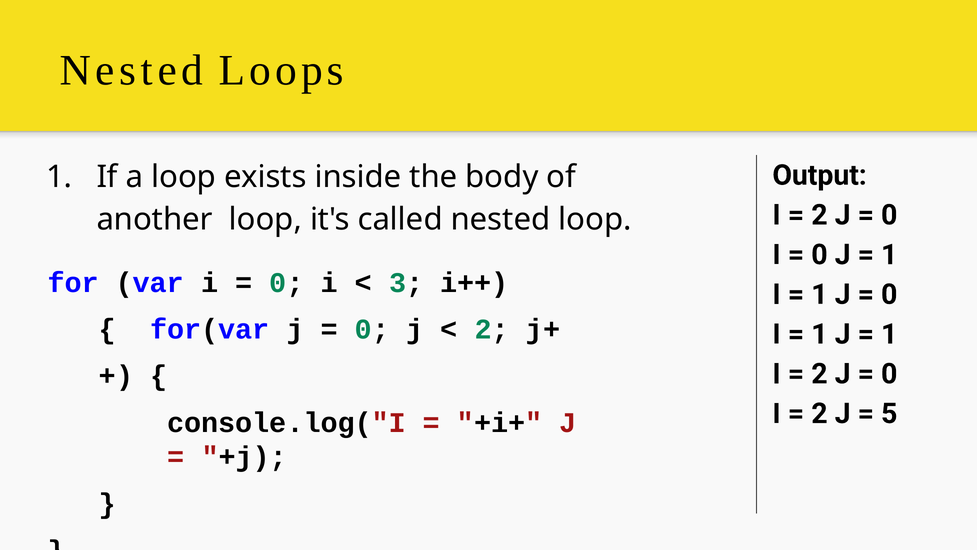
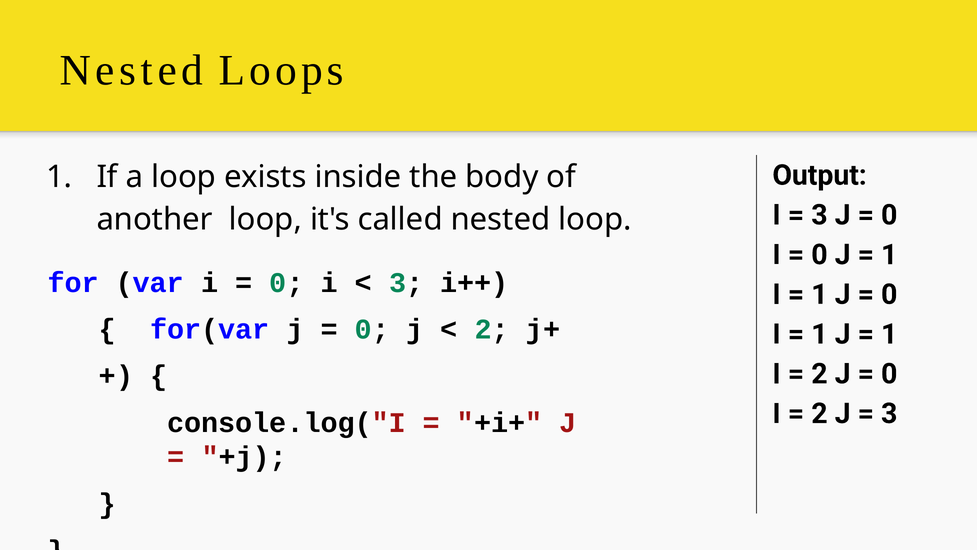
2: 2 -> 3 (819, 215)
5: 5 -> 3 (889, 413)
